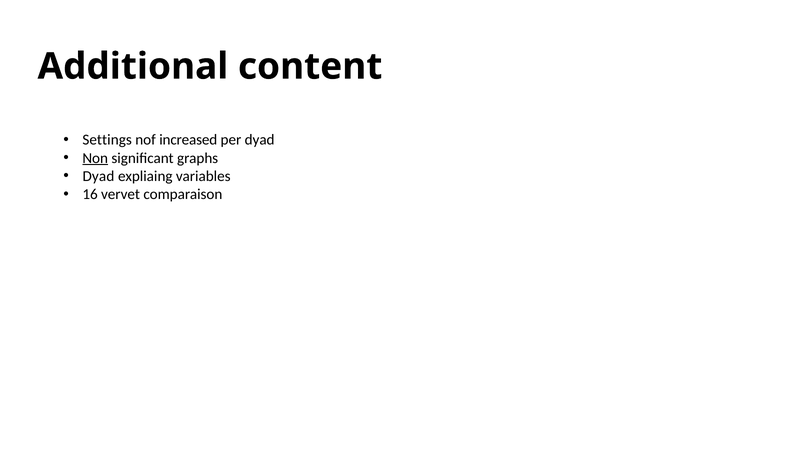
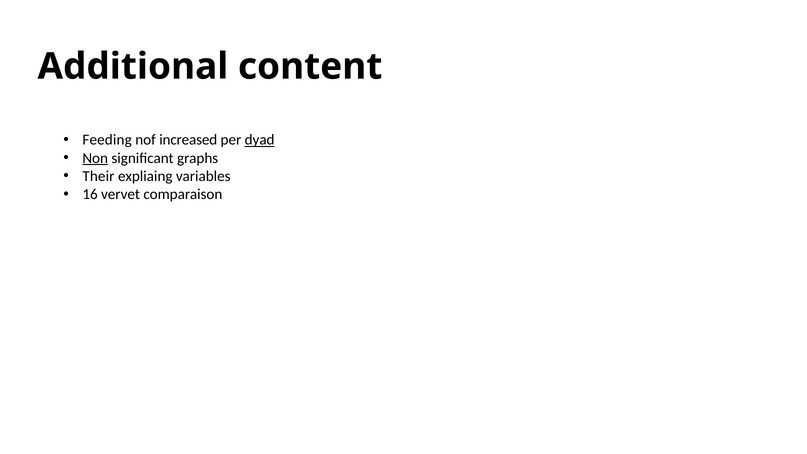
Settings: Settings -> Feeding (107, 140)
dyad underline: none -> present (260, 140)
Dyad: Dyad -> Their (98, 176)
